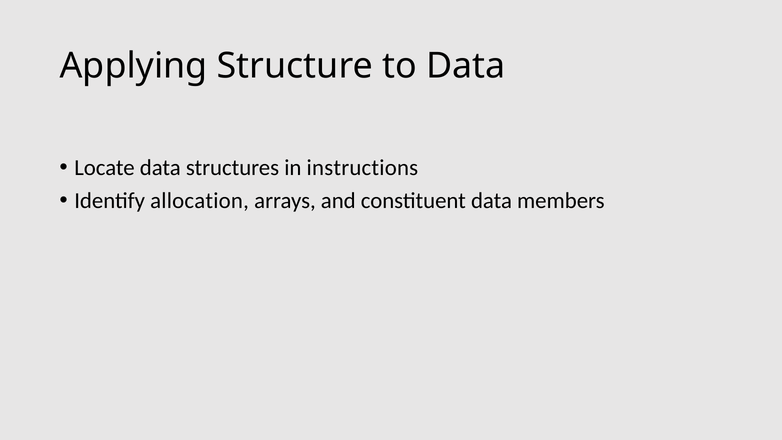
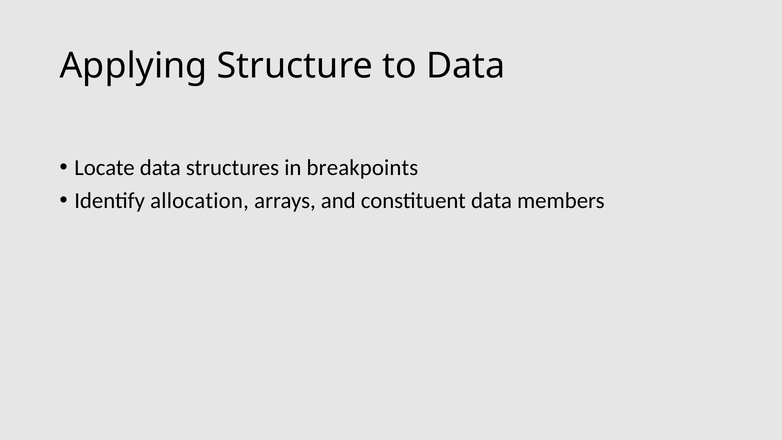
instructions: instructions -> breakpoints (362, 168)
